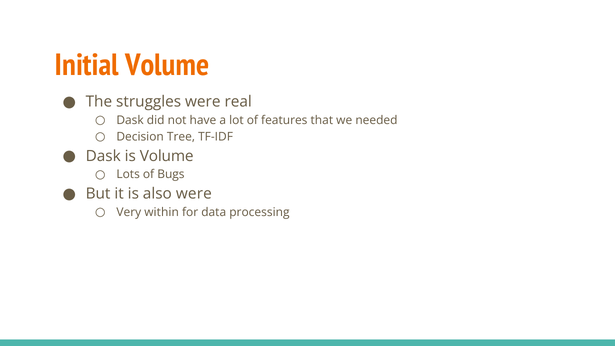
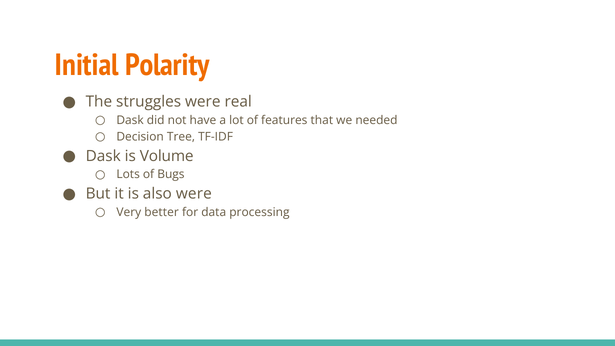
Initial Volume: Volume -> Polarity (167, 65)
within: within -> better (162, 212)
